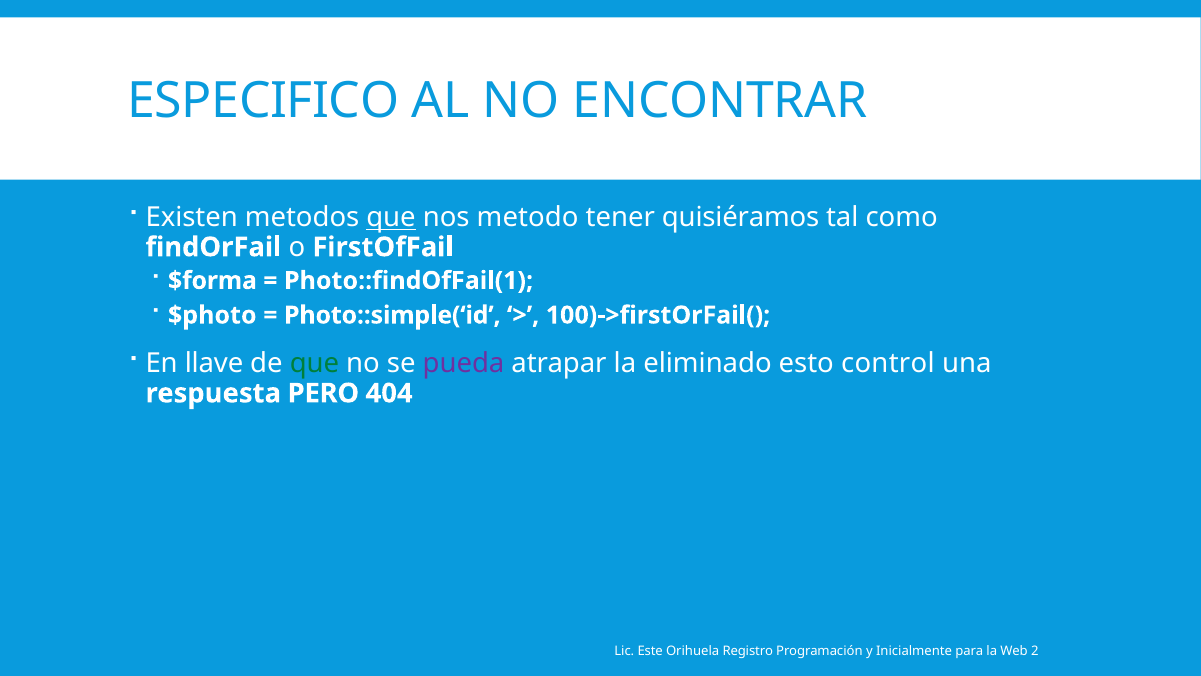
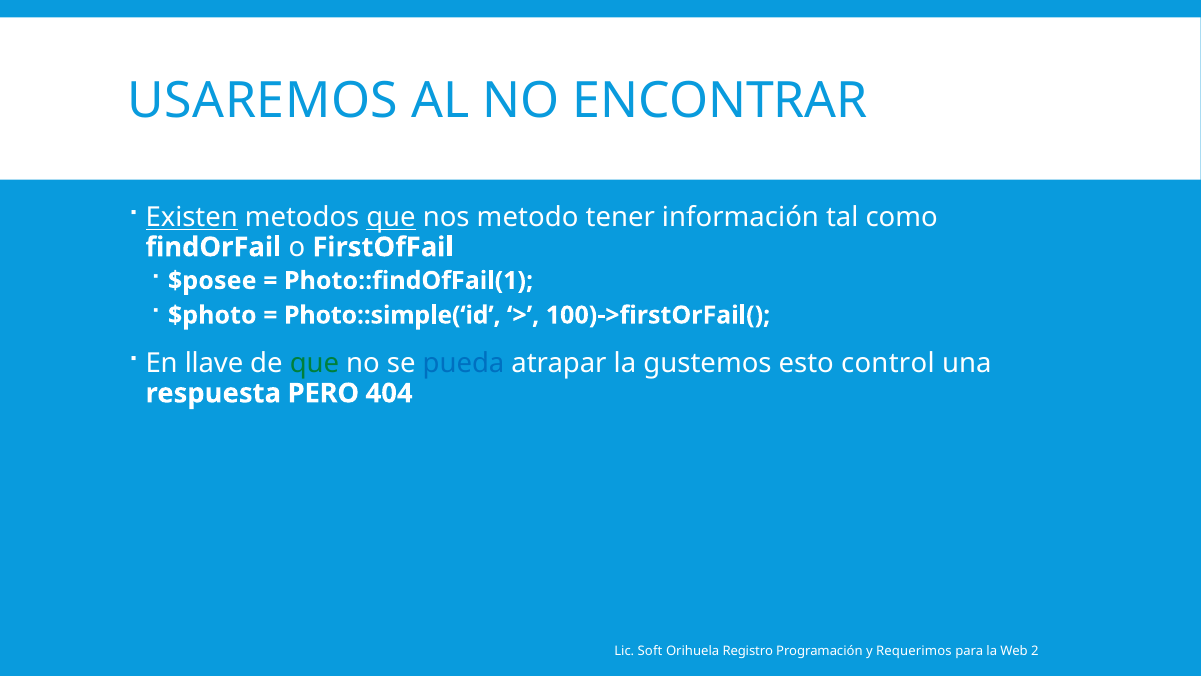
ESPECIFICO: ESPECIFICO -> USAREMOS (263, 101)
Existen underline: none -> present (192, 217)
quisiéramos: quisiéramos -> información (740, 217)
$forma: $forma -> $posee (212, 281)
pueda colour: purple -> blue (464, 363)
eliminado: eliminado -> gustemos (707, 363)
Este: Este -> Soft (650, 651)
Inicialmente: Inicialmente -> Requerimos (914, 651)
